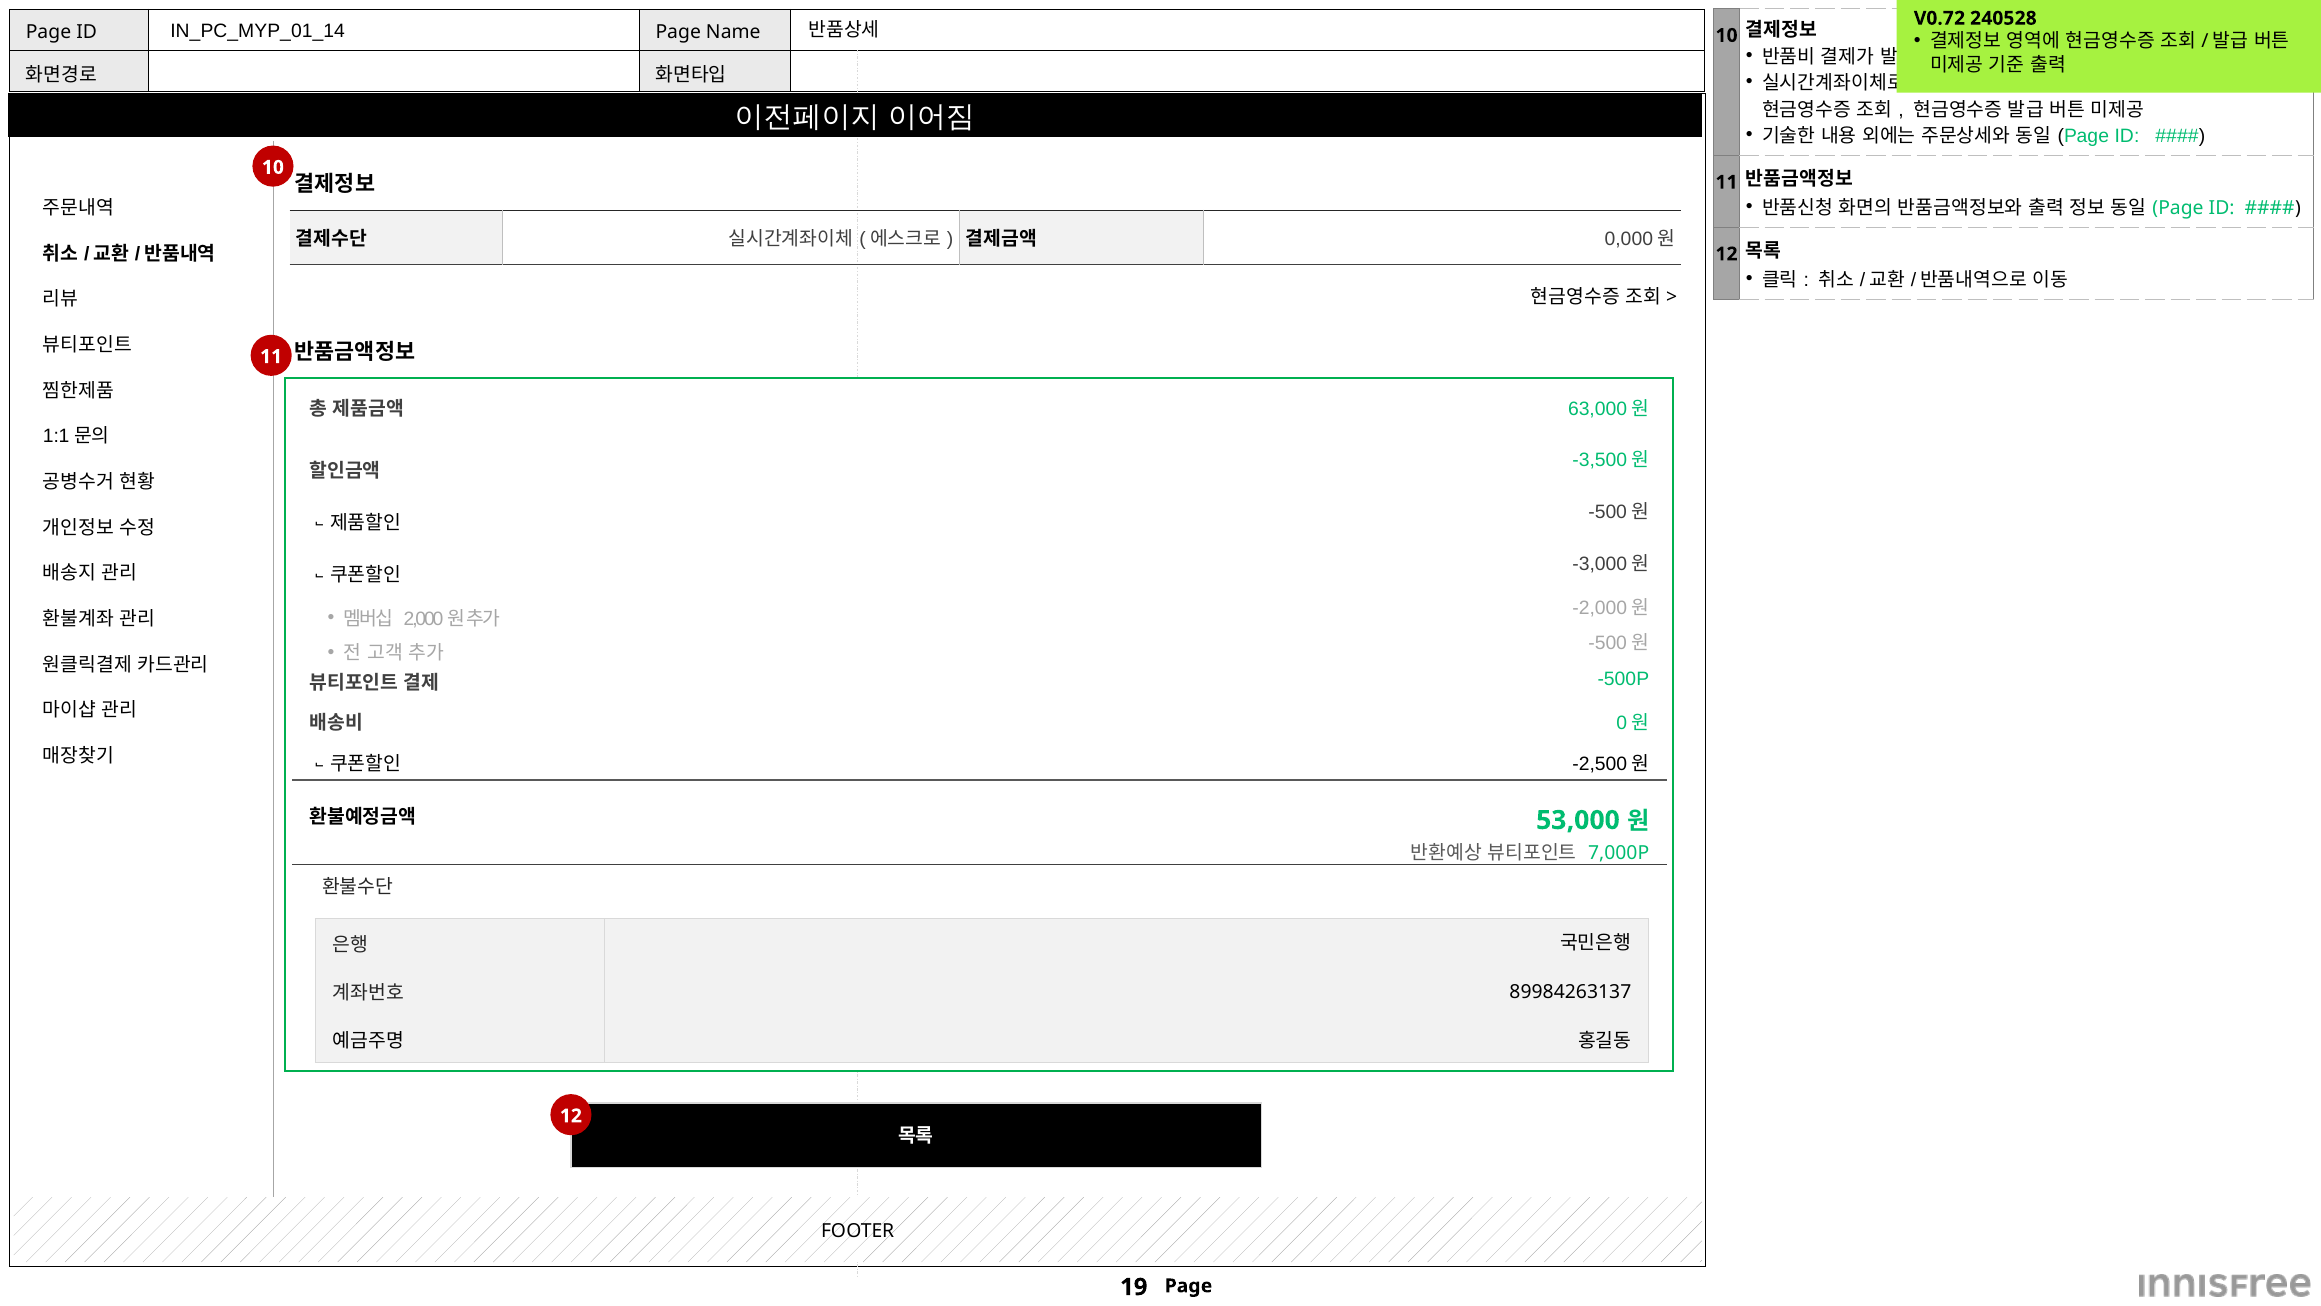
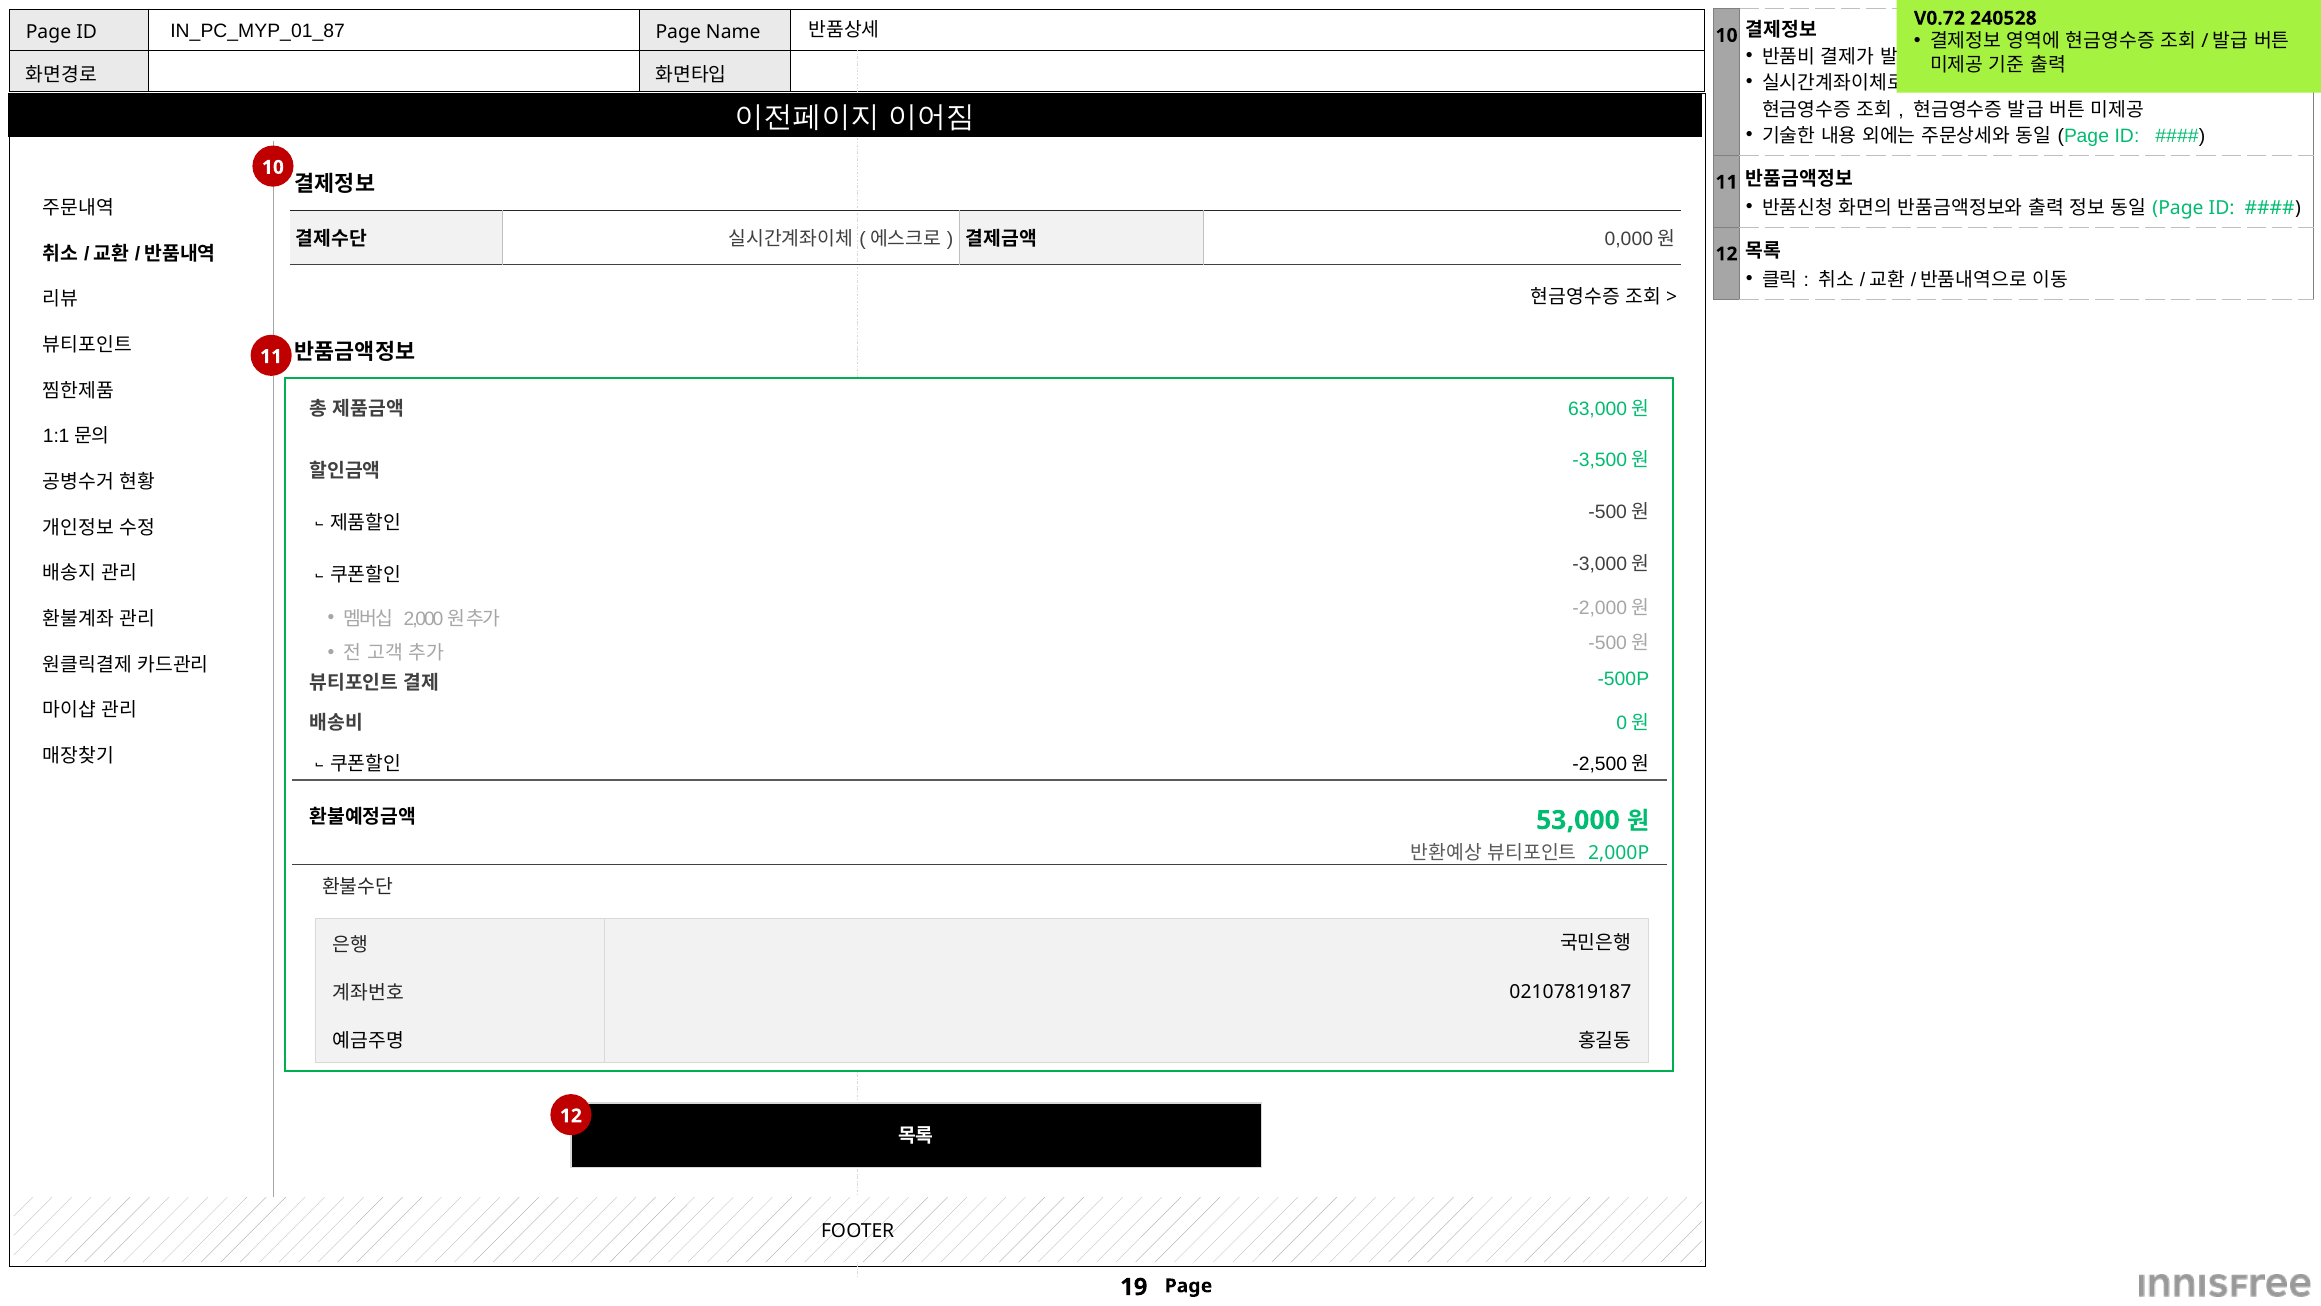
IN_PC_MYP_01_14: IN_PC_MYP_01_14 -> IN_PC_MYP_01_87 (258, 32)
7,000P: 7,000P -> 2,000P (1619, 853)
89984263137: 89984263137 -> 02107819187 (1570, 991)
